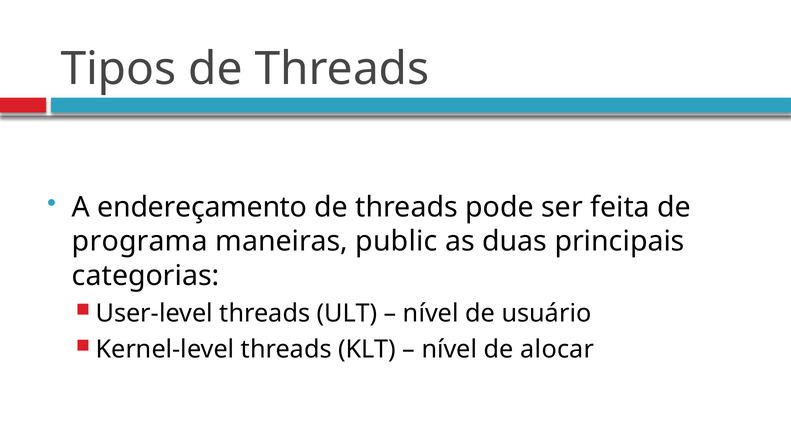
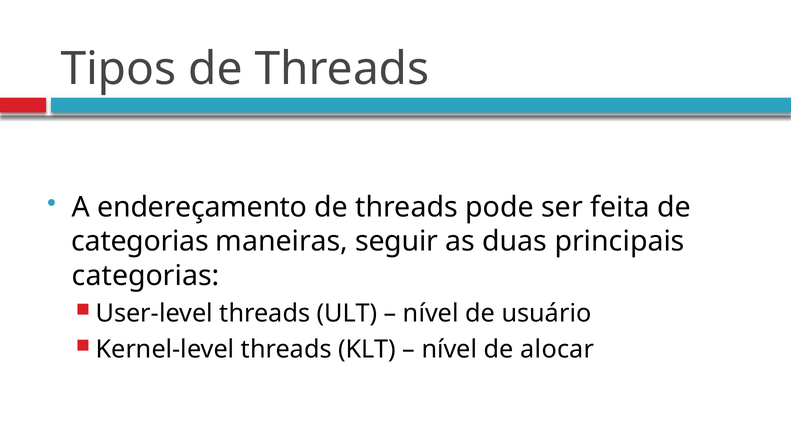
programa: programa -> categorias (140, 242)
public: public -> seguir (397, 242)
